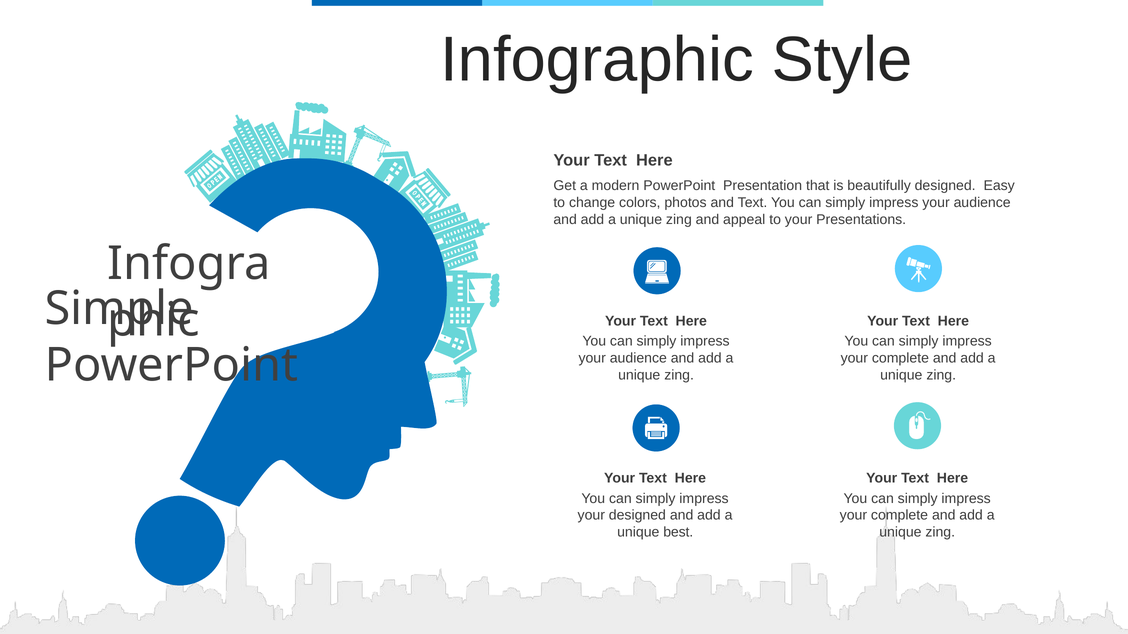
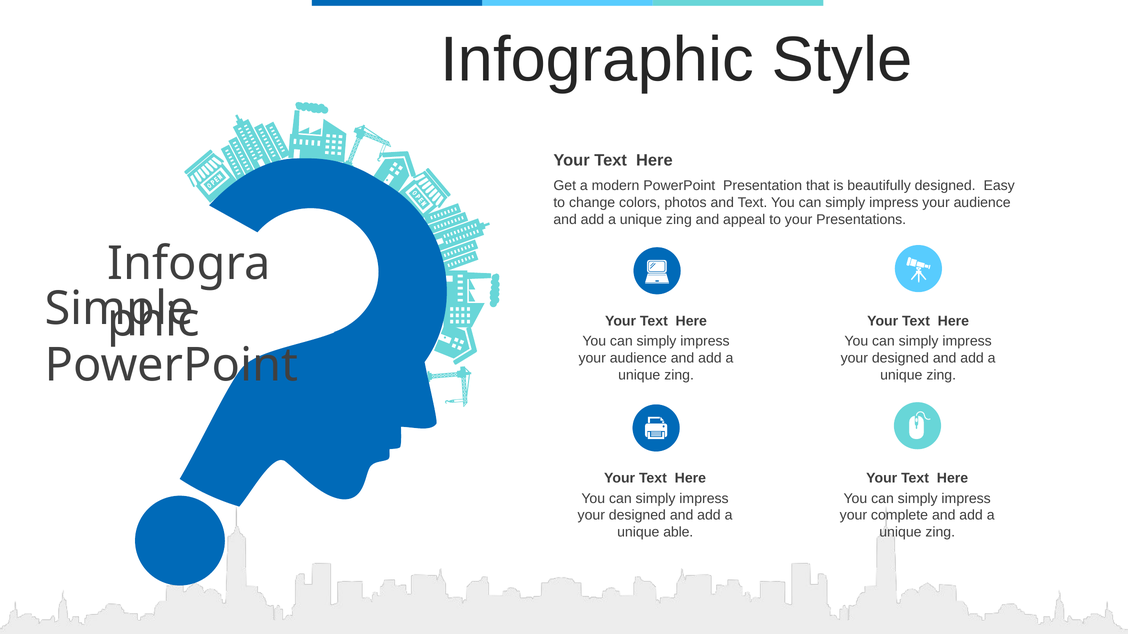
complete: complete -> designed (900, 358)
best: best -> able (678, 533)
